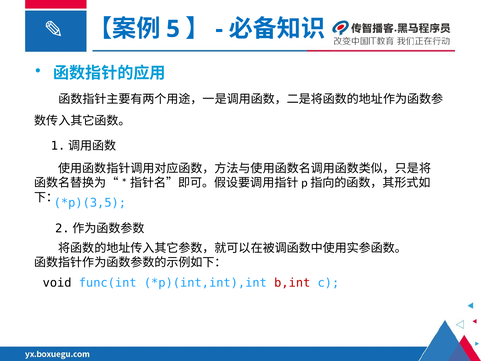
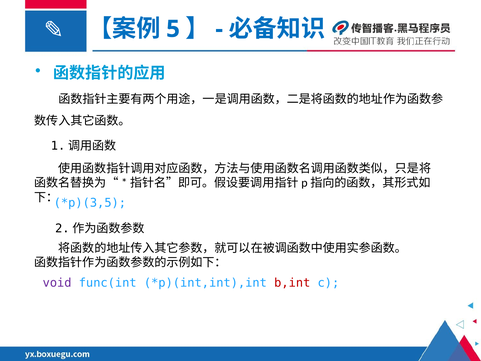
void colour: black -> purple (57, 283)
